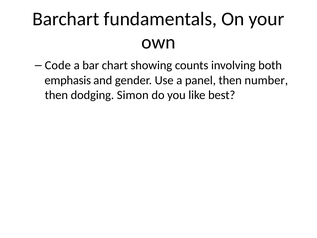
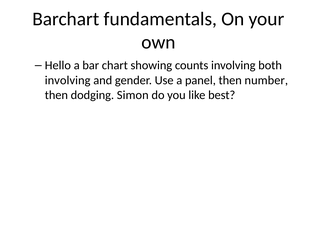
Code: Code -> Hello (58, 65)
emphasis: emphasis -> involving (68, 80)
